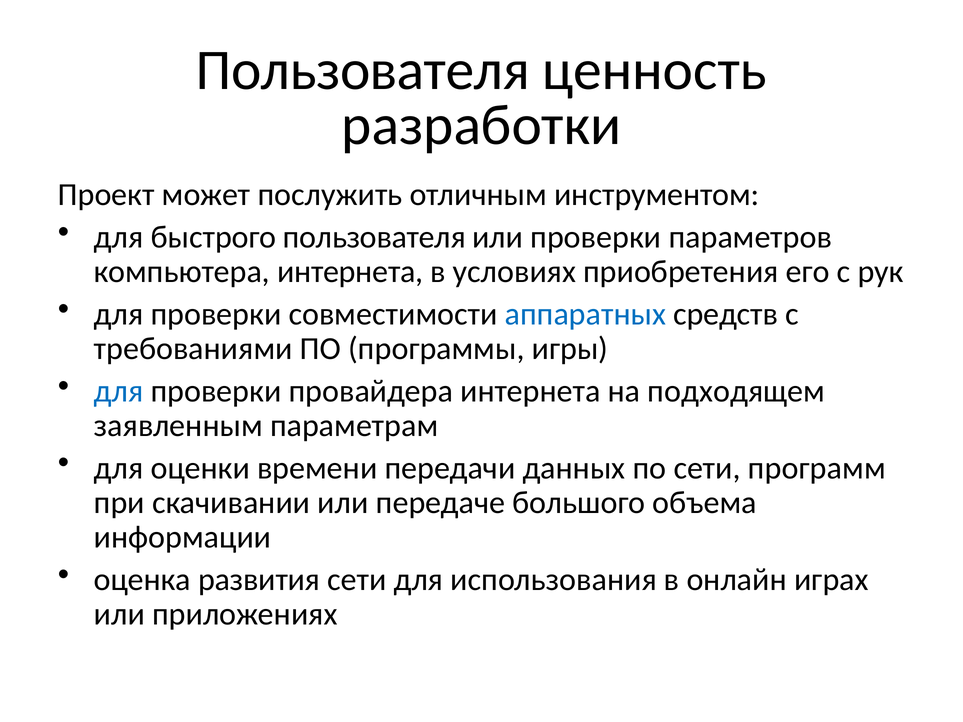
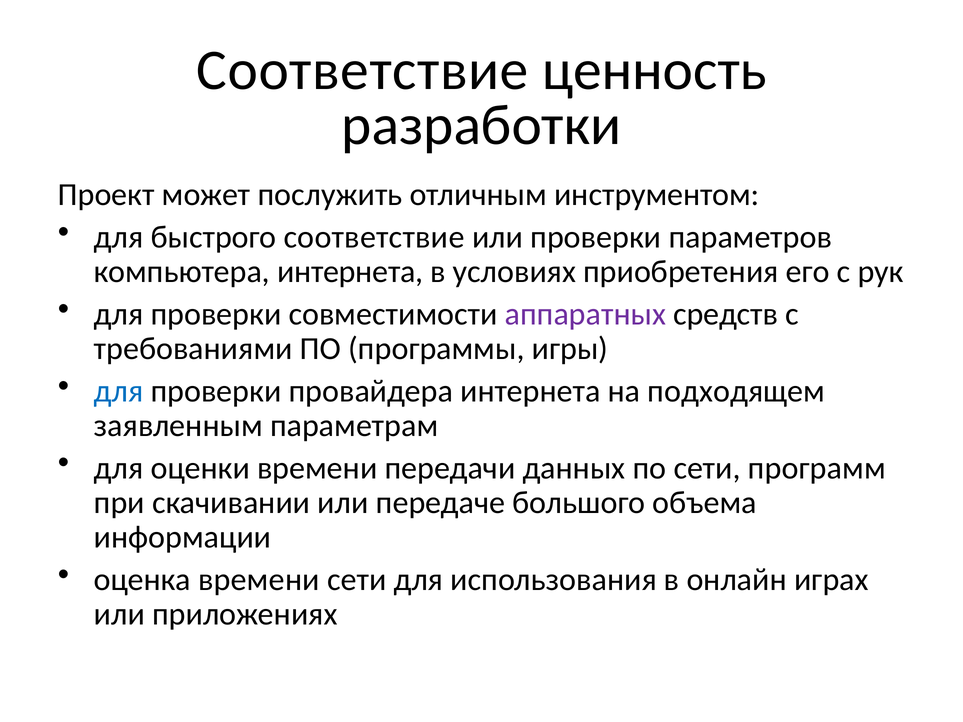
Пользователя: Пользователя -> Соответствие (362, 70)
быстрого пользователя: пользователя -> соответствие (374, 237)
аппаратных colour: blue -> purple (585, 314)
оценка развития: развития -> времени (259, 580)
